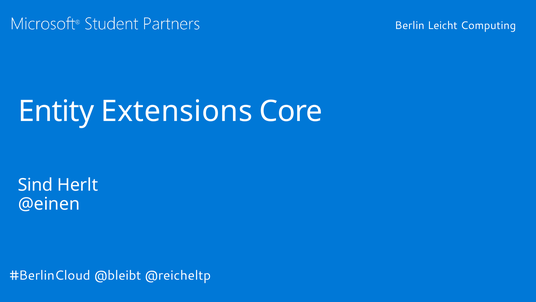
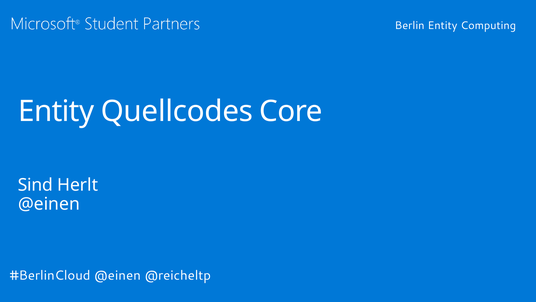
Berlin Leicht: Leicht -> Entity (442, 25)
Extensions: Extensions -> Quellcodes (177, 111)
@bleibt: @bleibt -> @einen (117, 275)
